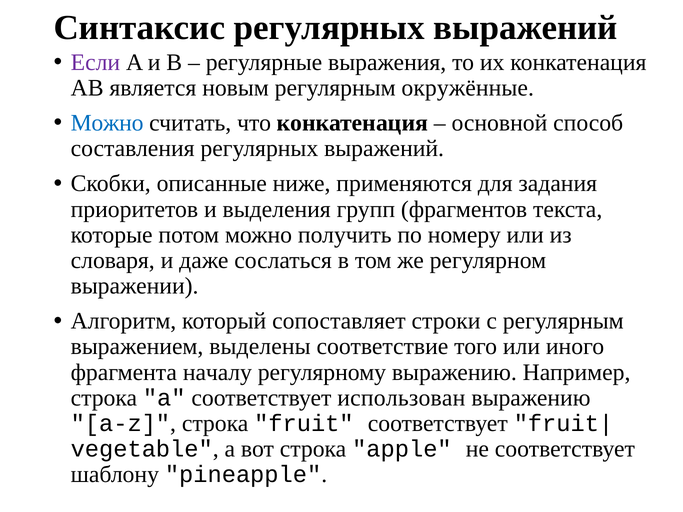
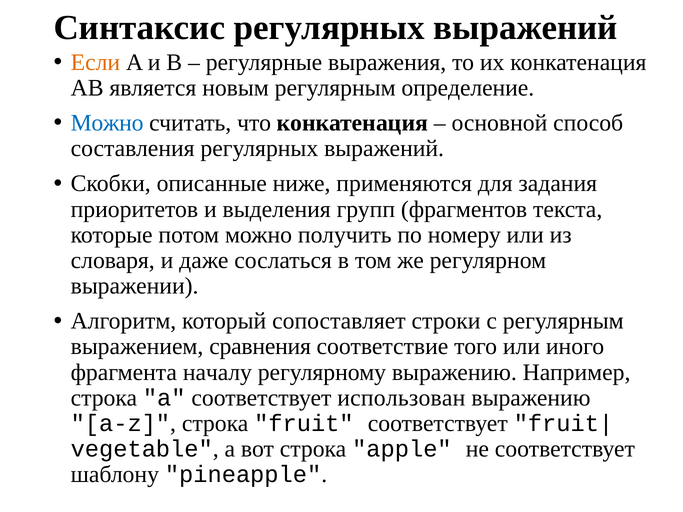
Если colour: purple -> orange (95, 62)
окружённые: окружённые -> определение (468, 88)
выделены: выделены -> сравнения (260, 347)
